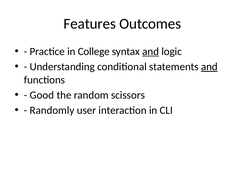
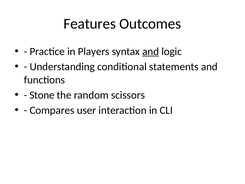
College: College -> Players (94, 51)
and underline: present -> none (209, 67)
Good: Good -> Stone (42, 95)
Randomly: Randomly -> Compares (52, 110)
